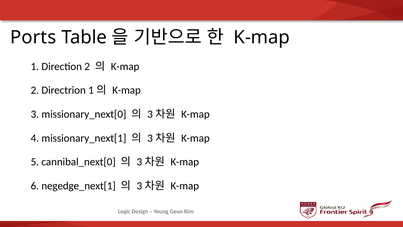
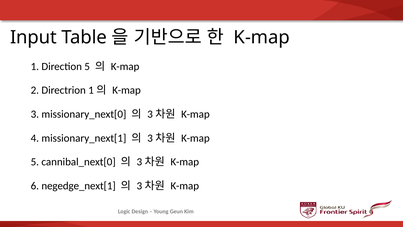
Ports: Ports -> Input (33, 37)
Direction 2: 2 -> 5 (87, 66)
